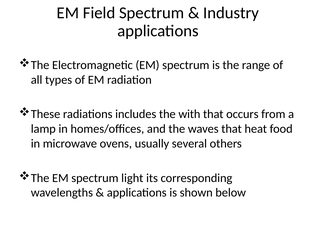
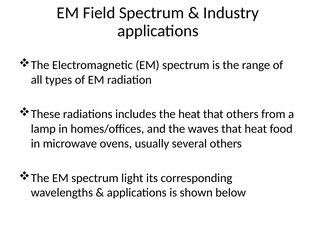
the with: with -> heat (189, 114)
that occurs: occurs -> others (242, 114)
